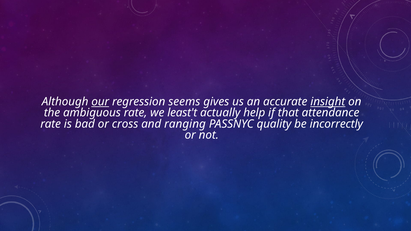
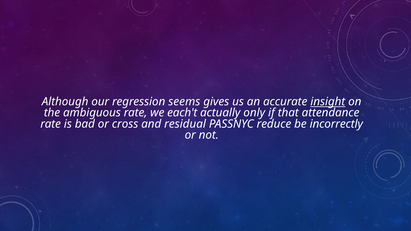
our underline: present -> none (100, 102)
least't: least't -> each't (182, 113)
help: help -> only (254, 113)
ranging: ranging -> residual (185, 124)
quality: quality -> reduce (274, 124)
